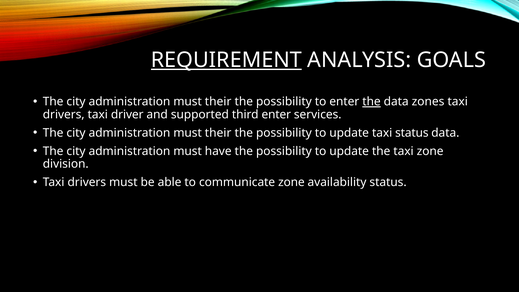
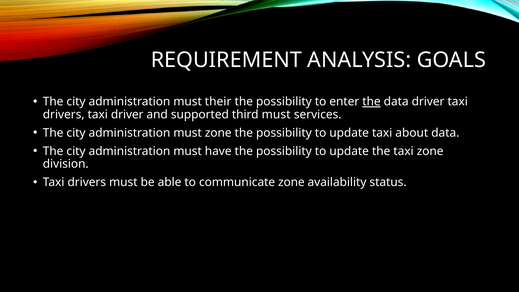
REQUIREMENT underline: present -> none (226, 60)
data zones: zones -> driver (428, 102)
third enter: enter -> must (276, 115)
their: their -> zone (218, 133)
taxi status: status -> about (412, 133)
